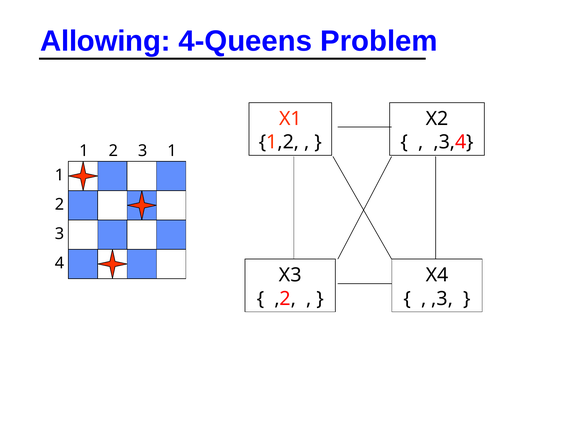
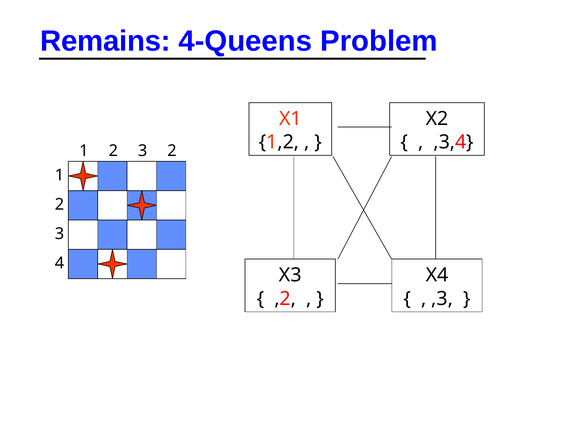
Allowing: Allowing -> Remains (105, 41)
2 1: 1 -> 2 (172, 151)
